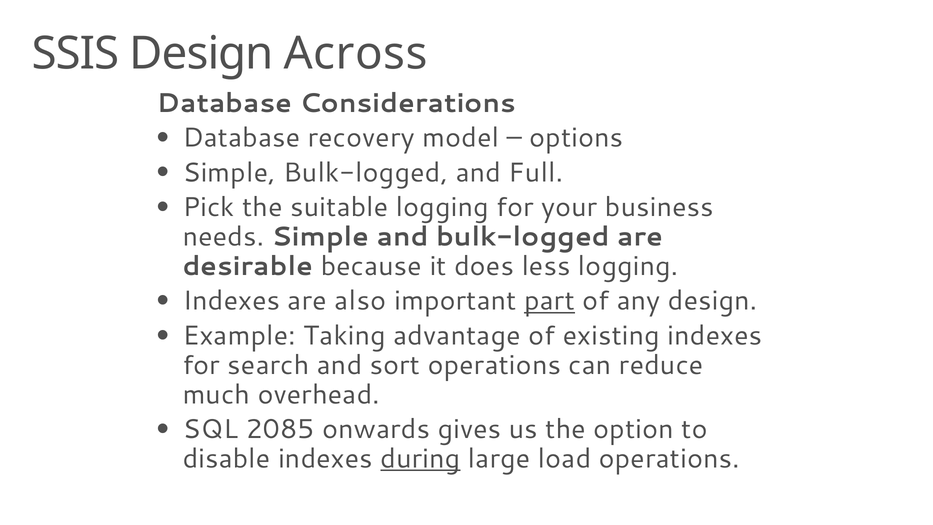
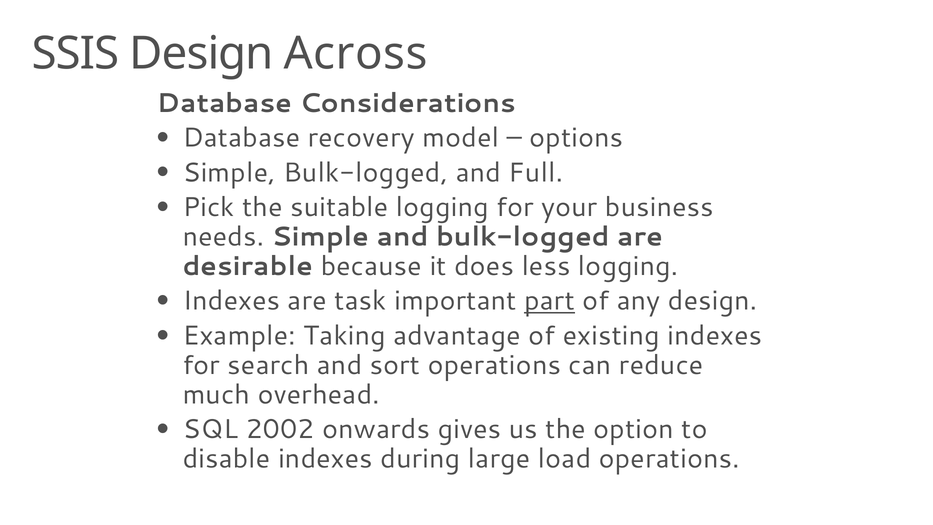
also: also -> task (361, 301)
2085: 2085 -> 2002 (280, 429)
during underline: present -> none (420, 459)
